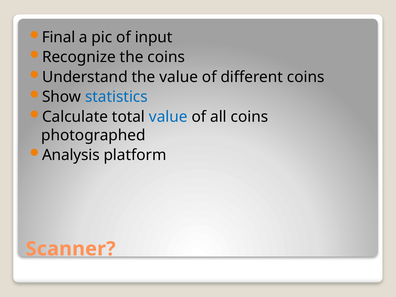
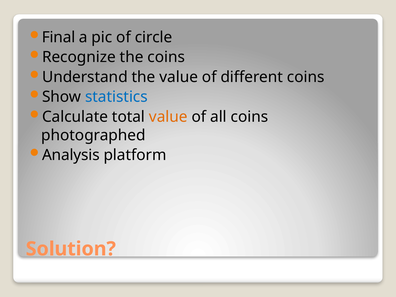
input: input -> circle (154, 37)
value colour: blue -> orange (168, 117)
Scanner: Scanner -> Solution (71, 249)
